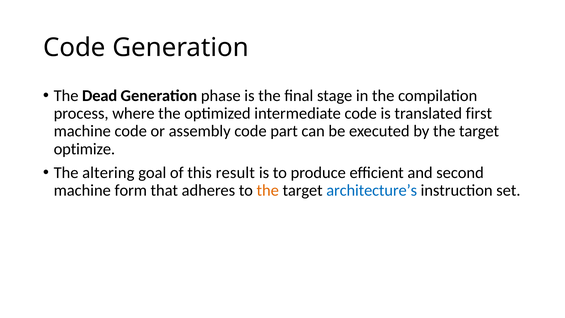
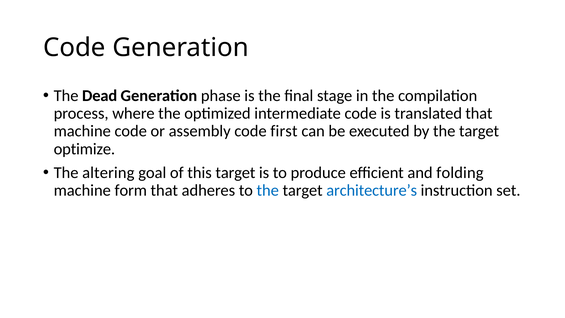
translated first: first -> that (479, 113)
part: part -> first (284, 131)
this result: result -> target (235, 173)
second: second -> folding (460, 173)
the colour: orange -> blue (268, 190)
